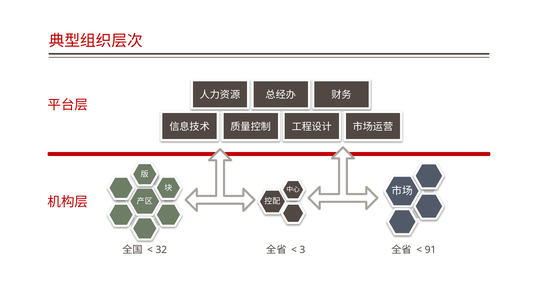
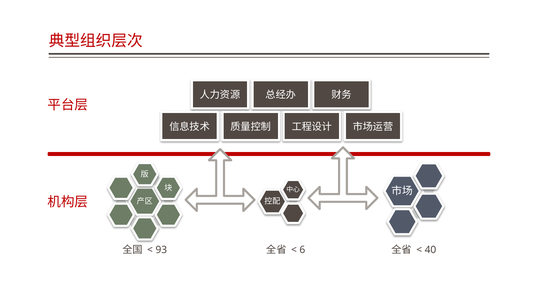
32: 32 -> 93 (161, 250)
3: 3 -> 6 (302, 250)
91: 91 -> 40 (430, 250)
